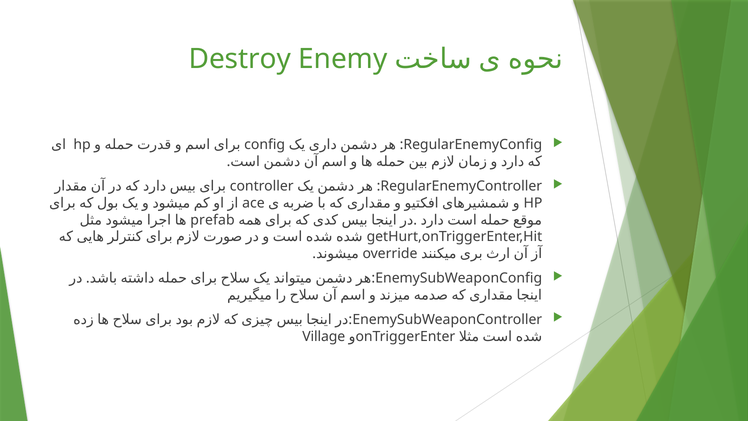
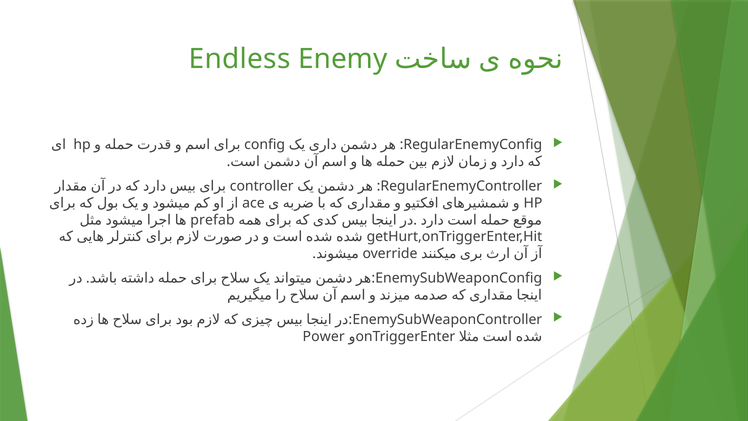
Destroy: Destroy -> Endless (240, 59)
Village: Village -> Power (324, 336)
